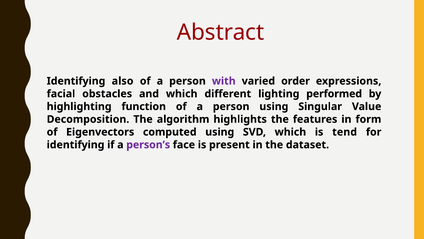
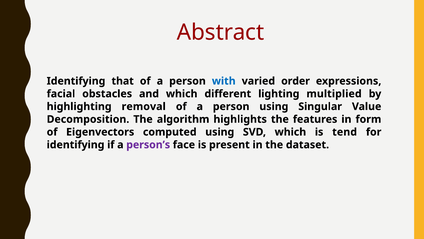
also: also -> that (123, 81)
with colour: purple -> blue (224, 81)
performed: performed -> multiplied (334, 94)
function: function -> removal (144, 106)
